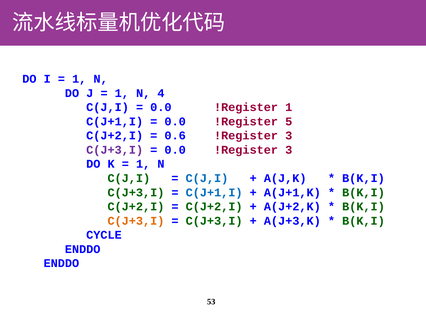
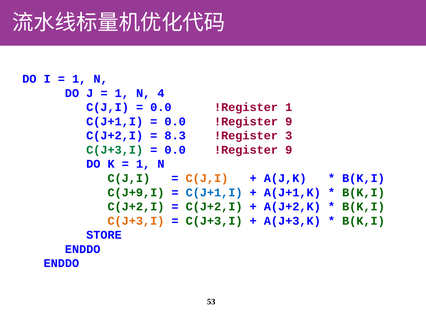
5: 5 -> 9 (289, 122)
0.6: 0.6 -> 8.3 (175, 136)
C(J+3,I colour: purple -> green (115, 150)
3: 3 -> 9 (289, 150)
C(J,I colour: blue -> orange (207, 179)
C(J+3,I: C(J+3,I -> C(J+9,I (136, 193)
CYCLE: CYCLE -> STORE (104, 235)
